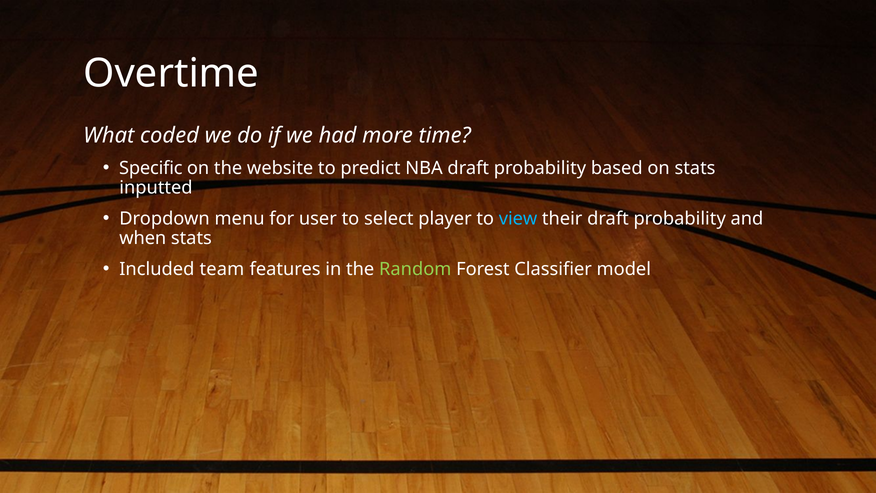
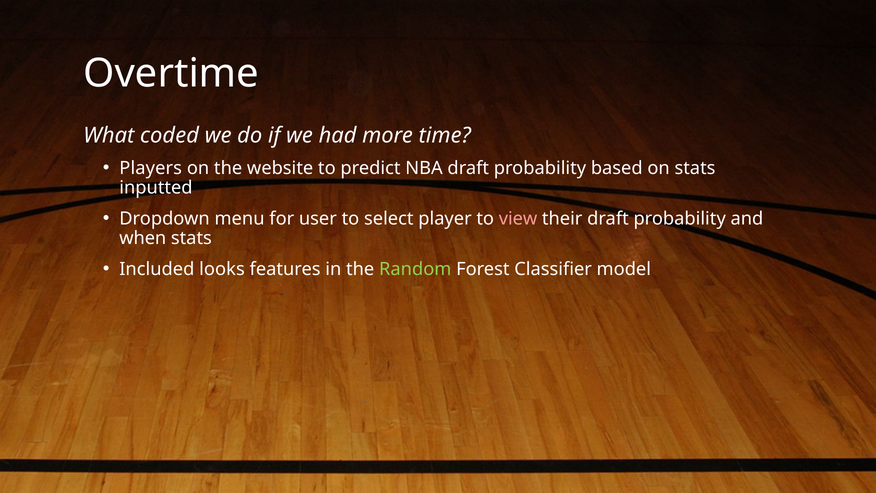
Specific: Specific -> Players (151, 168)
view colour: light blue -> pink (518, 219)
team: team -> looks (222, 269)
